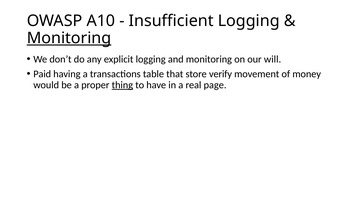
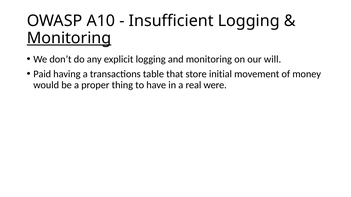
verify: verify -> initial (220, 74)
thing underline: present -> none (122, 85)
page: page -> were (215, 85)
